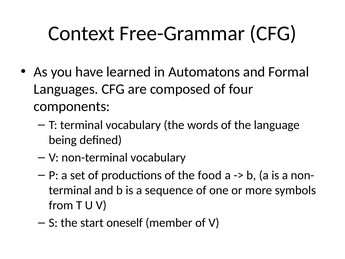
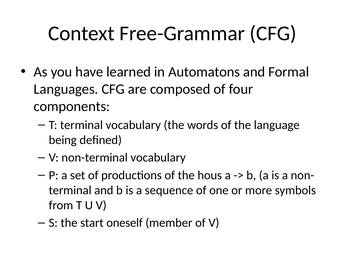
food: food -> hous (210, 175)
